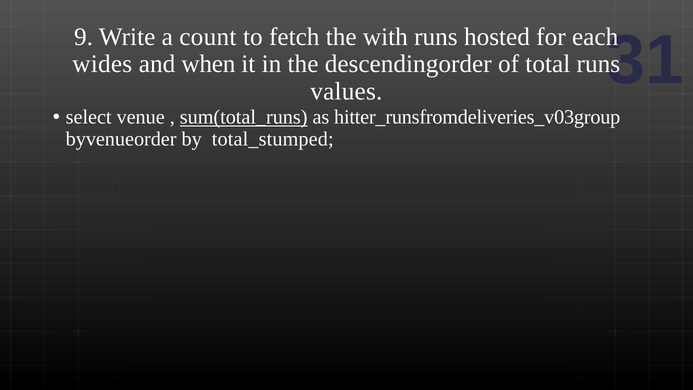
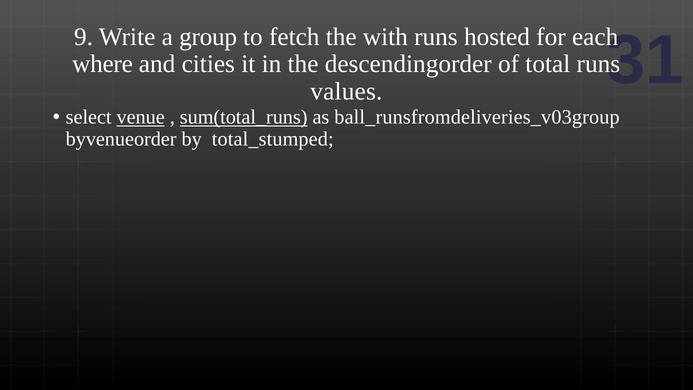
count: count -> group (208, 37)
wides: wides -> where (102, 64)
when: when -> cities (208, 64)
venue underline: none -> present (141, 117)
hitter_runsfromdeliveries_v03group: hitter_runsfromdeliveries_v03group -> ball_runsfromdeliveries_v03group (477, 117)
